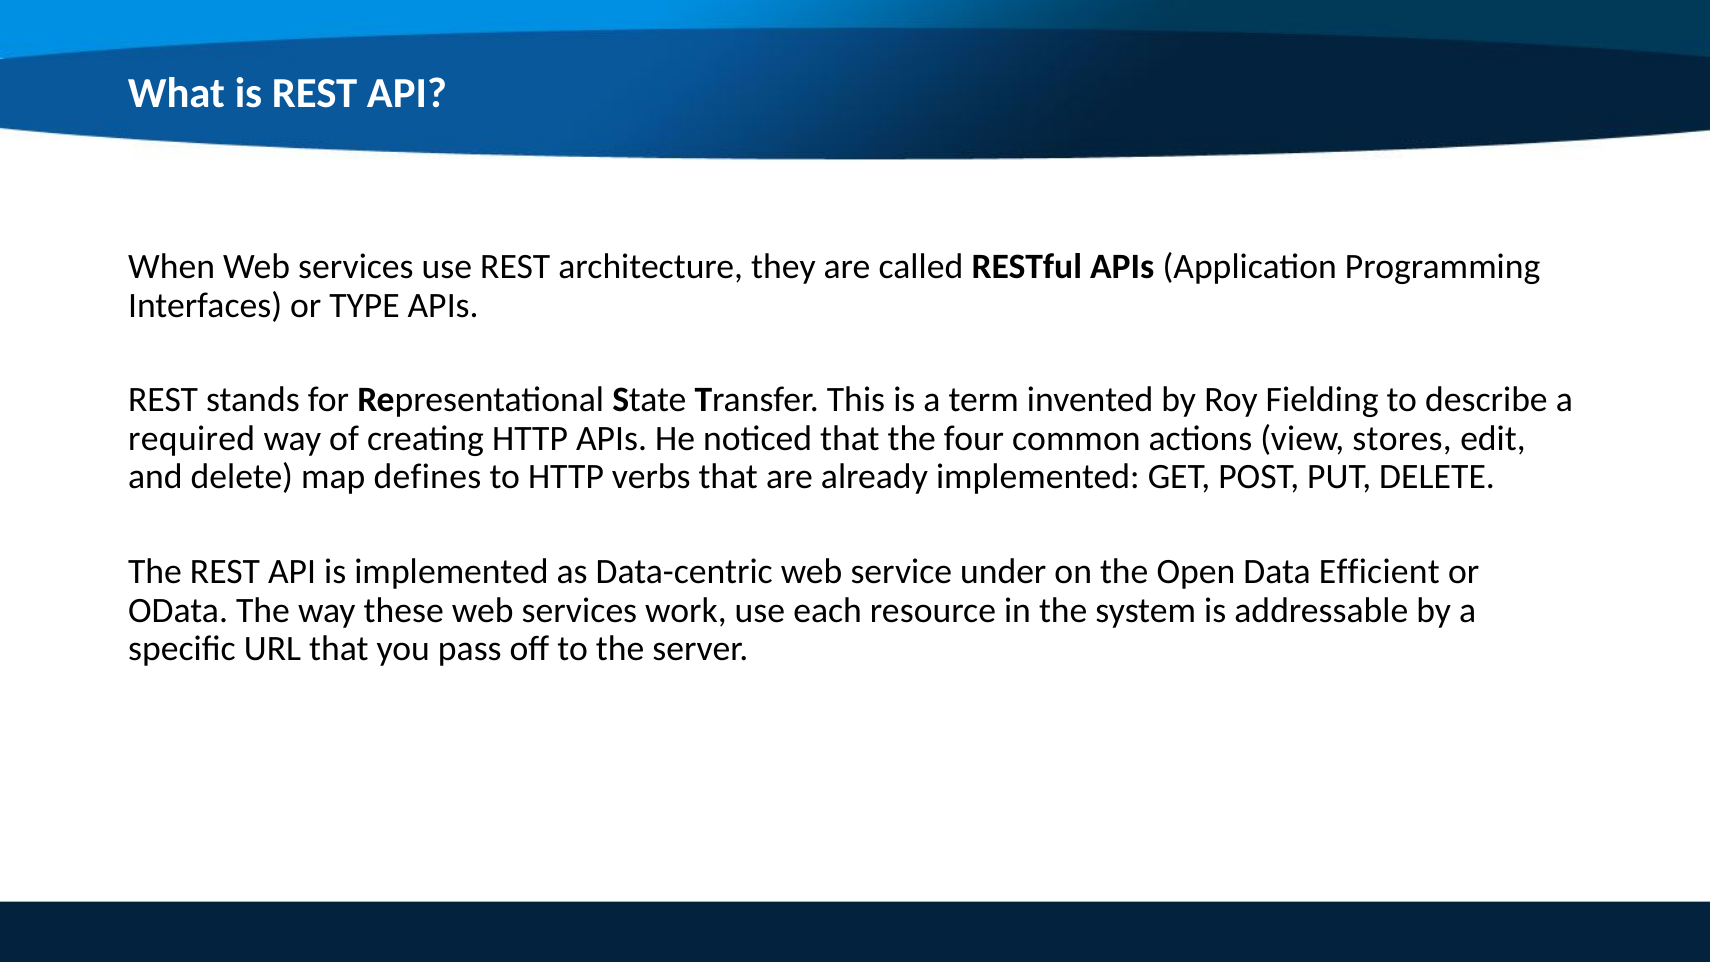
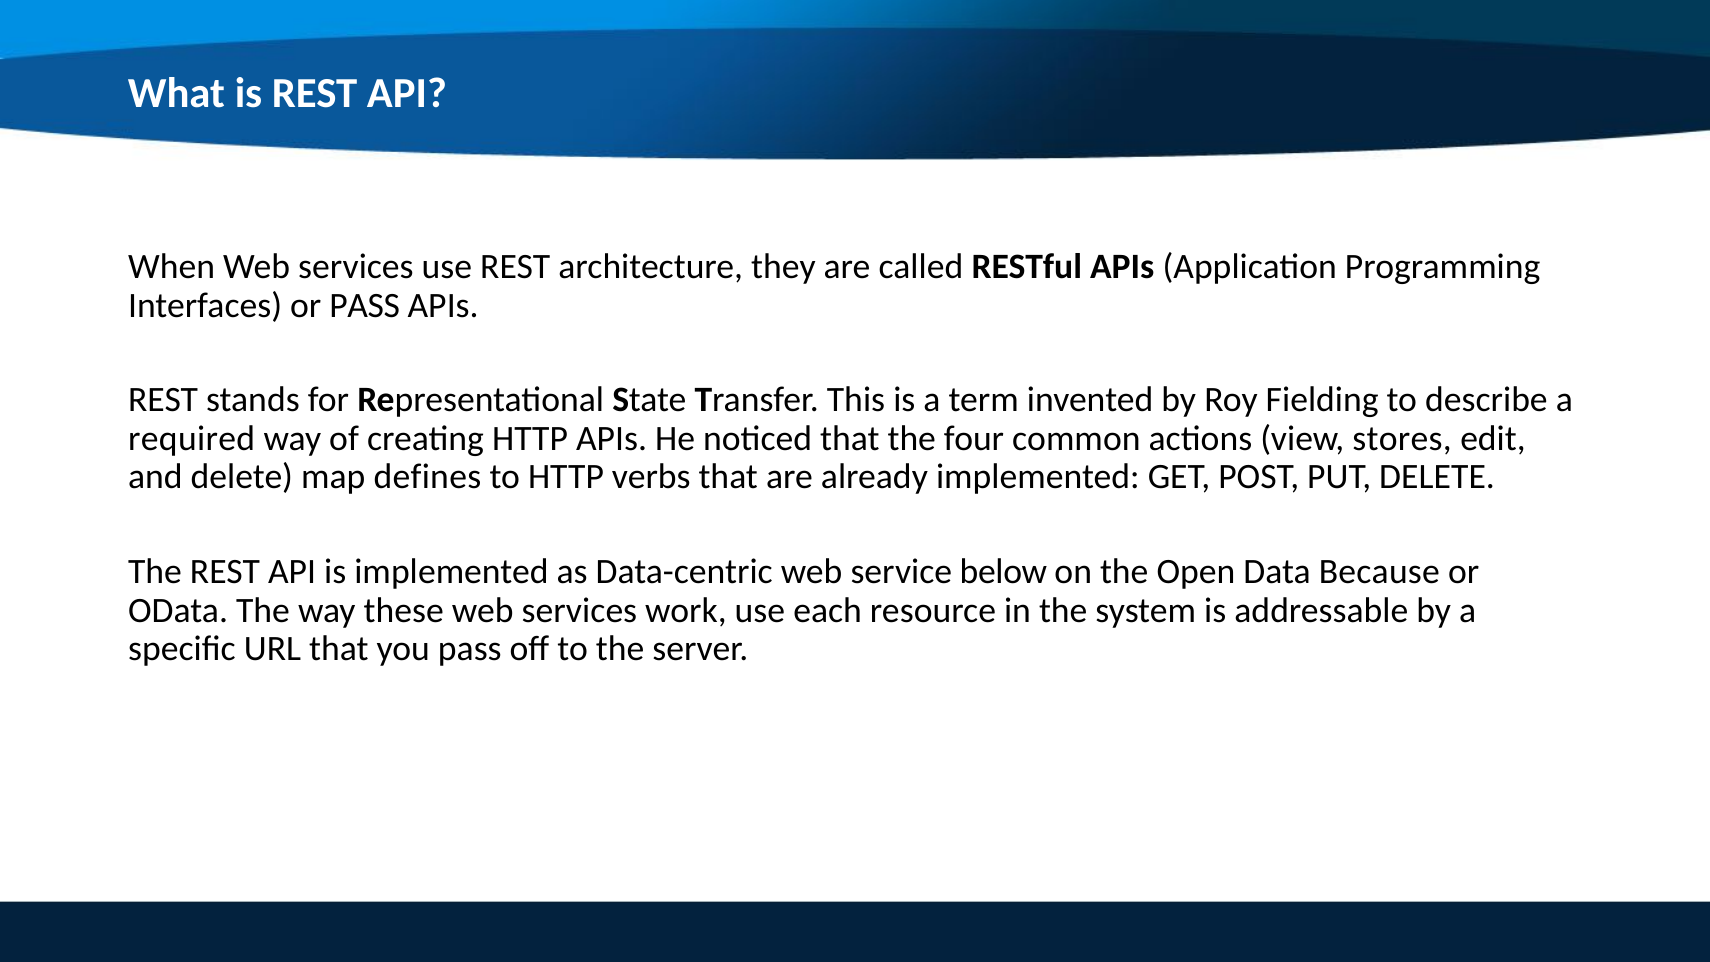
or TYPE: TYPE -> PASS (365, 305)
under: under -> below (1003, 572)
Efficient: Efficient -> Because (1379, 572)
